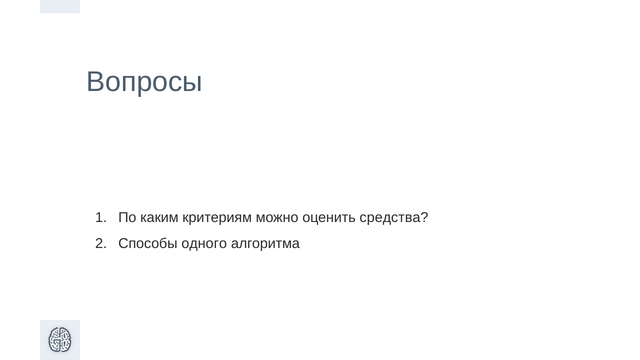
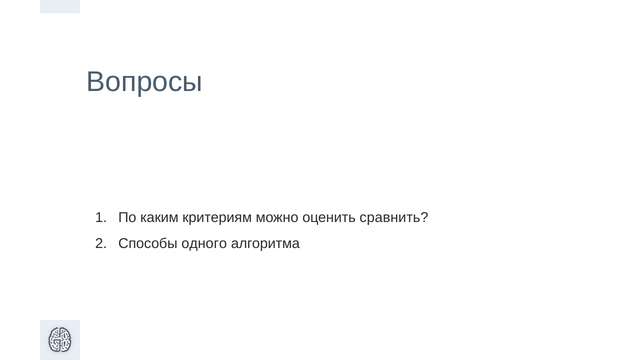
средства: средства -> сравнить (394, 218)
